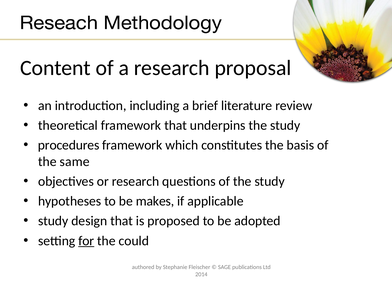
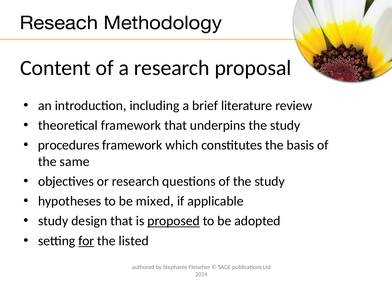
makes: makes -> mixed (155, 201)
proposed underline: none -> present (174, 221)
could: could -> listed (134, 241)
